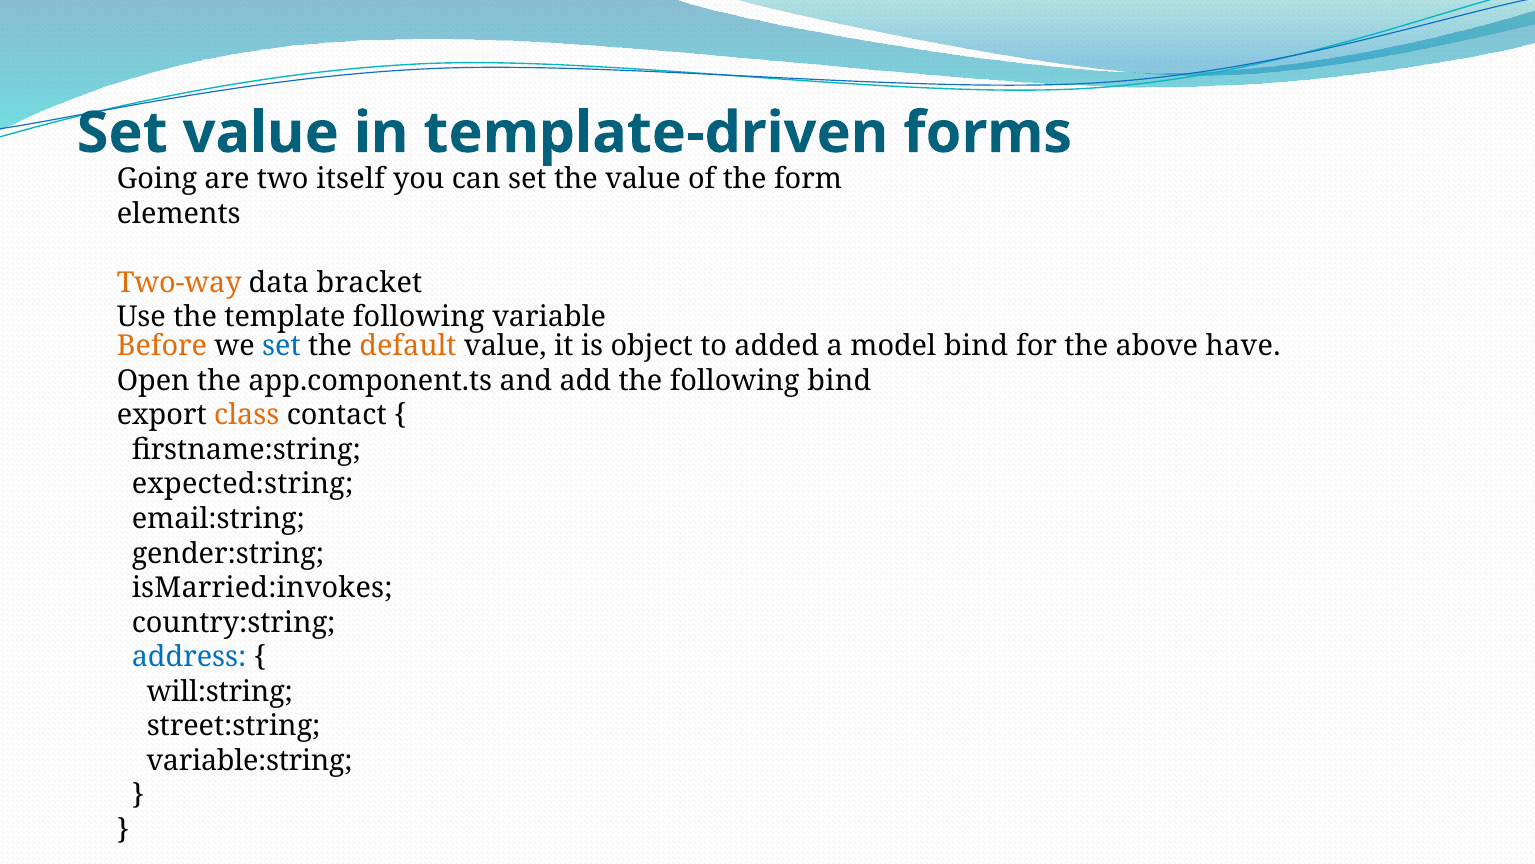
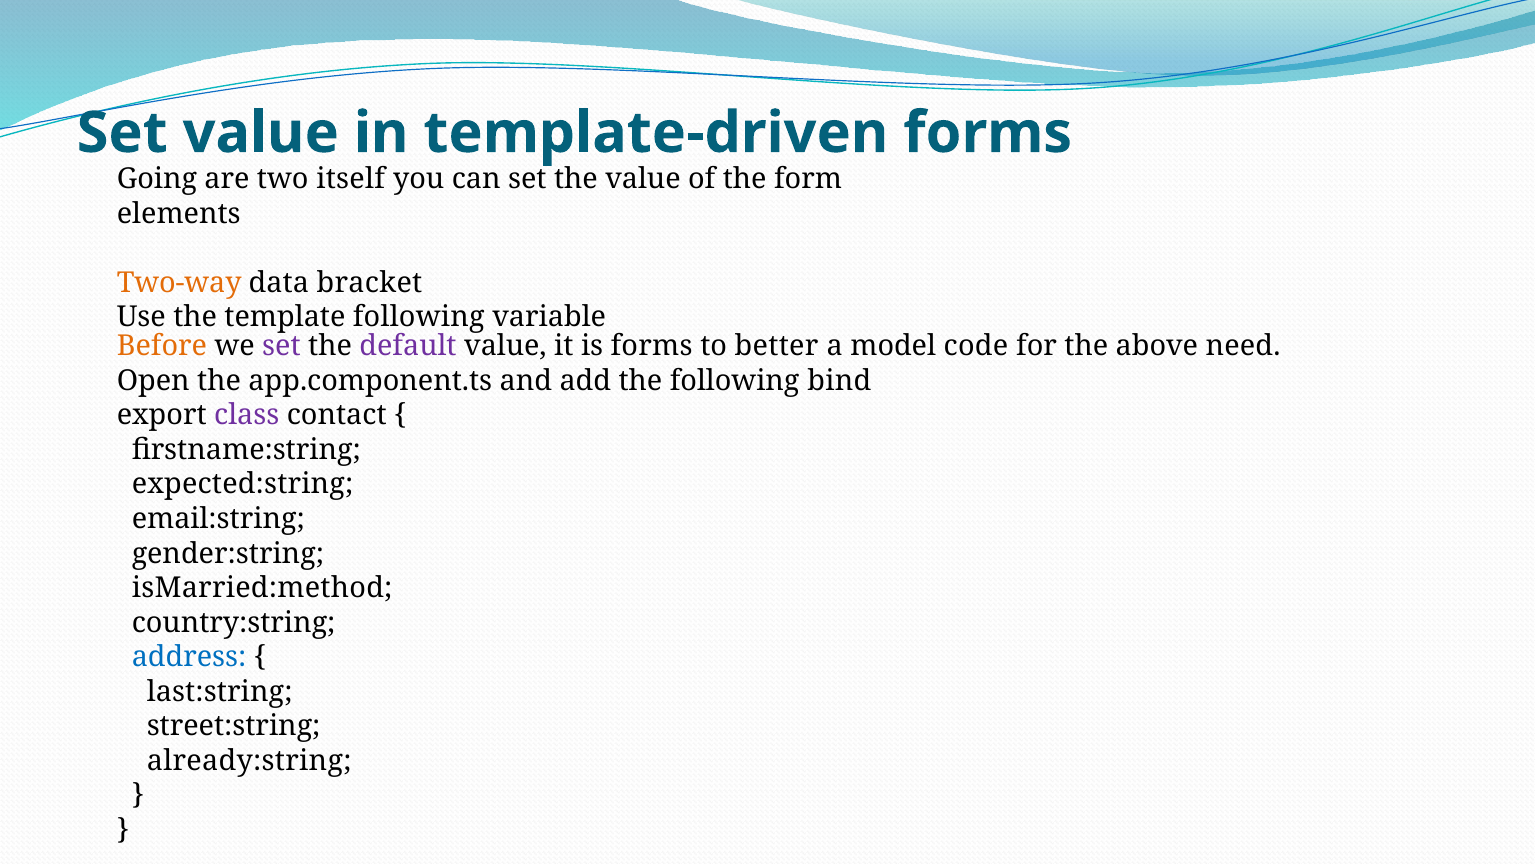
set colour: blue -> purple (281, 346)
default colour: orange -> purple (408, 346)
is object: object -> forms (652, 346)
added: added -> better (777, 346)
model bind: bind -> code (976, 346)
have: have -> need (1243, 346)
class colour: orange -> purple (247, 415)
isMarried:invokes: isMarried:invokes -> isMarried:method (262, 588)
will:string: will:string -> last:string (220, 691)
variable:string: variable:string -> already:string (249, 760)
